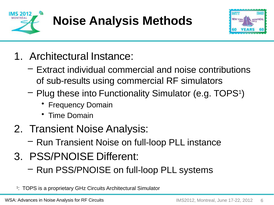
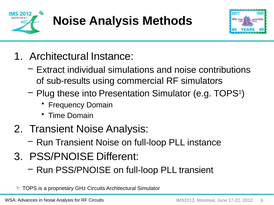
individual commercial: commercial -> simulations (131, 70)
Functionality: Functionality -> Presentation (124, 94)
PLL systems: systems -> transient (196, 171)
